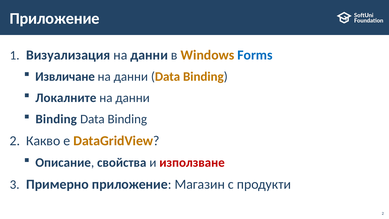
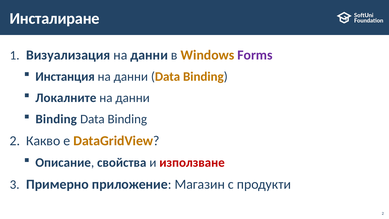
Приложение: Приложение -> Инсталиране (55, 18)
Forms colour: blue -> purple (255, 55)
Извличане: Извличане -> Инстанция (65, 77)
